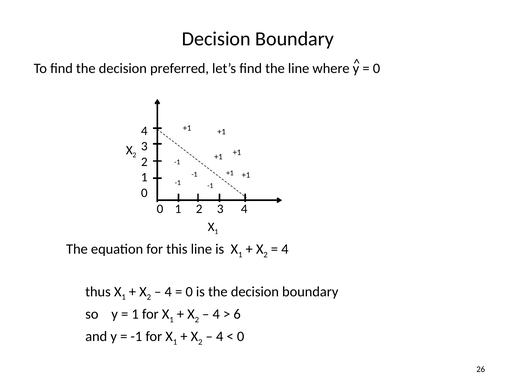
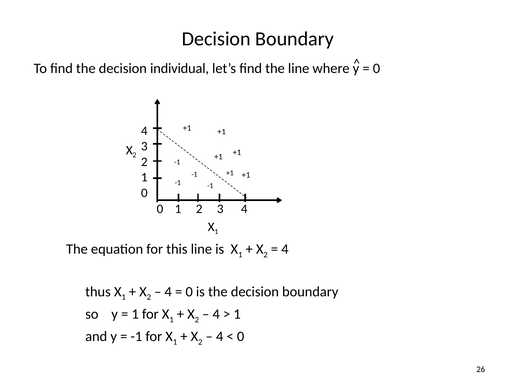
preferred: preferred -> individual (180, 69)
6: 6 -> 1 (237, 314)
